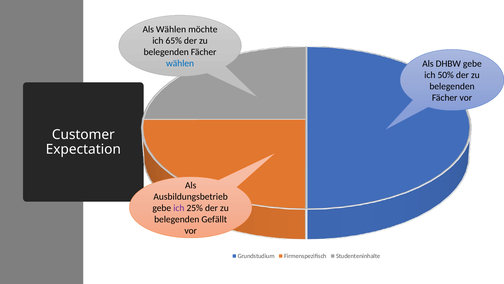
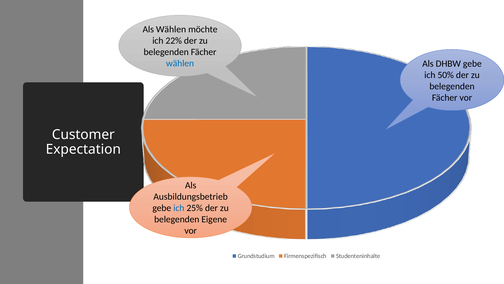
65%: 65% -> 22% (174, 41)
ich colour: purple -> blue (179, 208)
Gefällt: Gefällt -> Eigene (214, 219)
